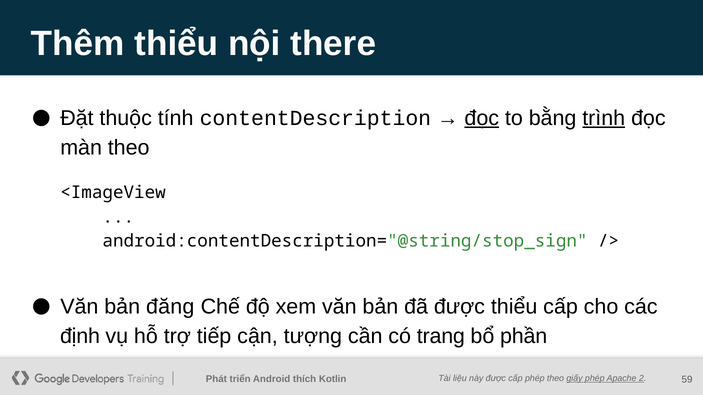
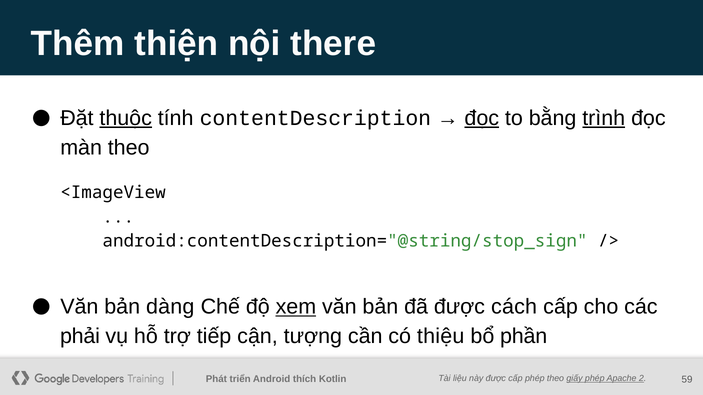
Thêm thiểu: thiểu -> thiện (176, 44)
thuộc underline: none -> present (126, 118)
đăng: đăng -> dàng (170, 307)
xem underline: none -> present (296, 307)
được thiểu: thiểu -> cách (514, 307)
định: định -> phải (80, 337)
trang: trang -> thiệu (441, 337)
